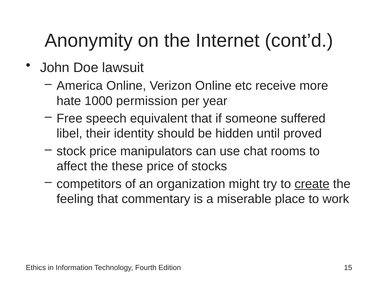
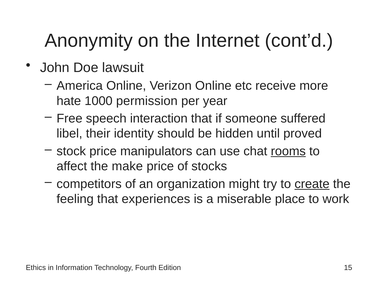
equivalent: equivalent -> interaction (159, 119)
rooms underline: none -> present (288, 151)
these: these -> make (127, 167)
commentary: commentary -> experiences (156, 199)
